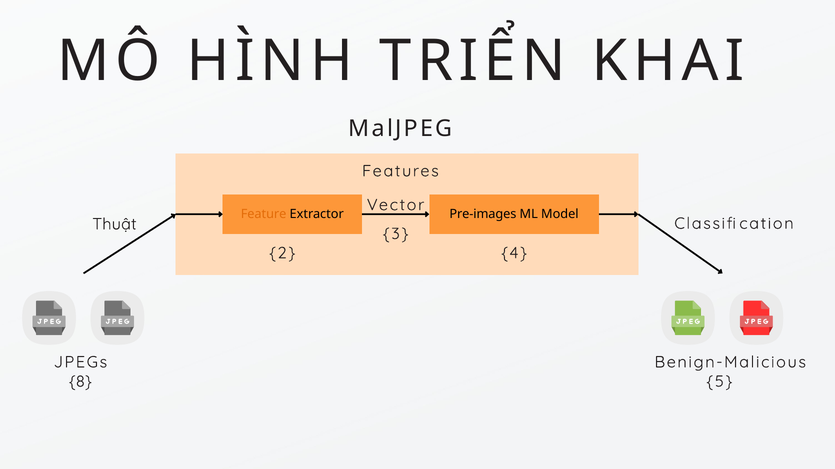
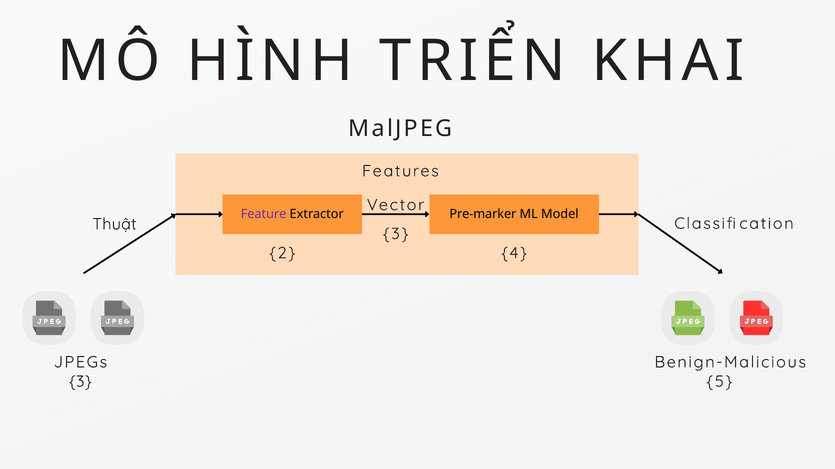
Feature colour: orange -> purple (264, 214)
Pre-images: Pre-images -> Pre-marker (483, 214)
8: 8 -> 3 (80, 382)
